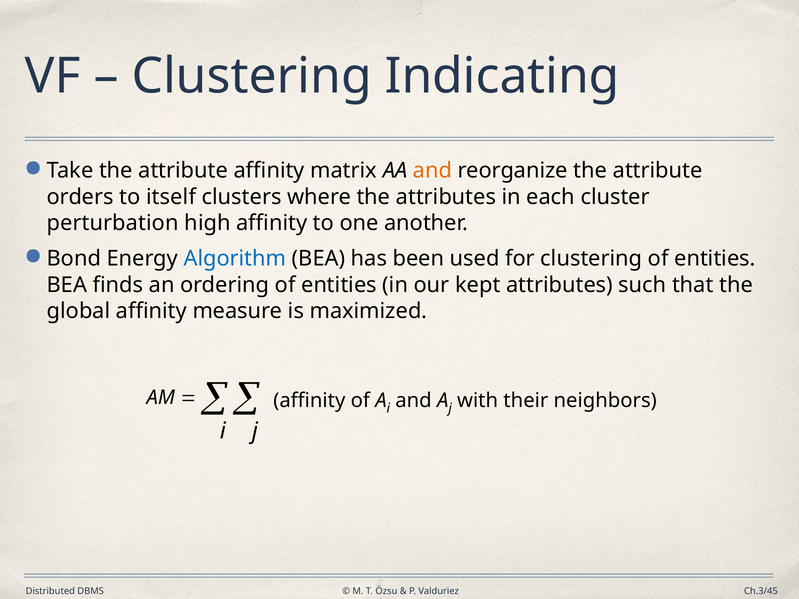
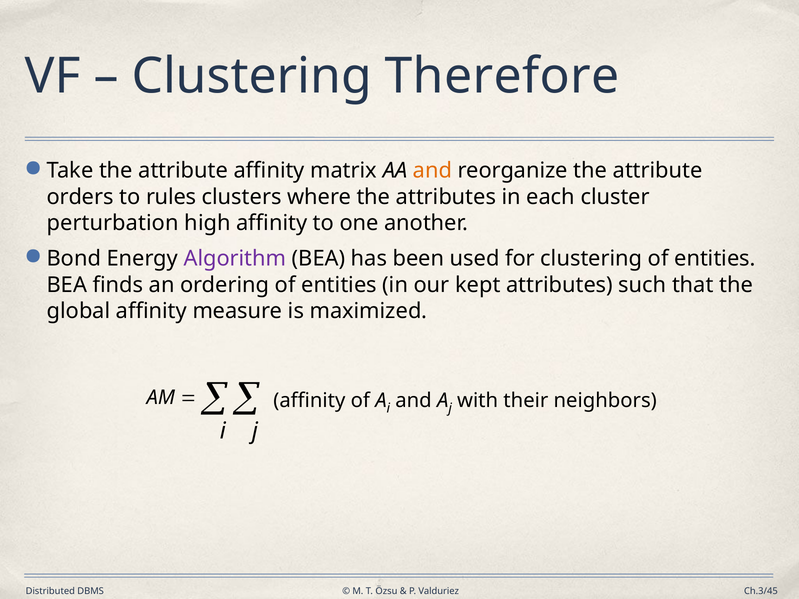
Indicating: Indicating -> Therefore (502, 77)
itself: itself -> rules (171, 197)
Algorithm colour: blue -> purple (235, 259)
